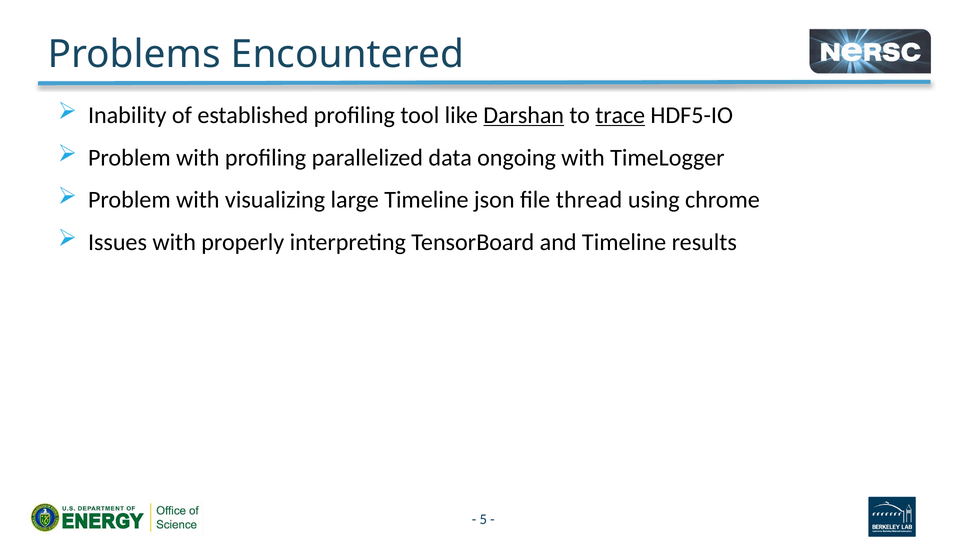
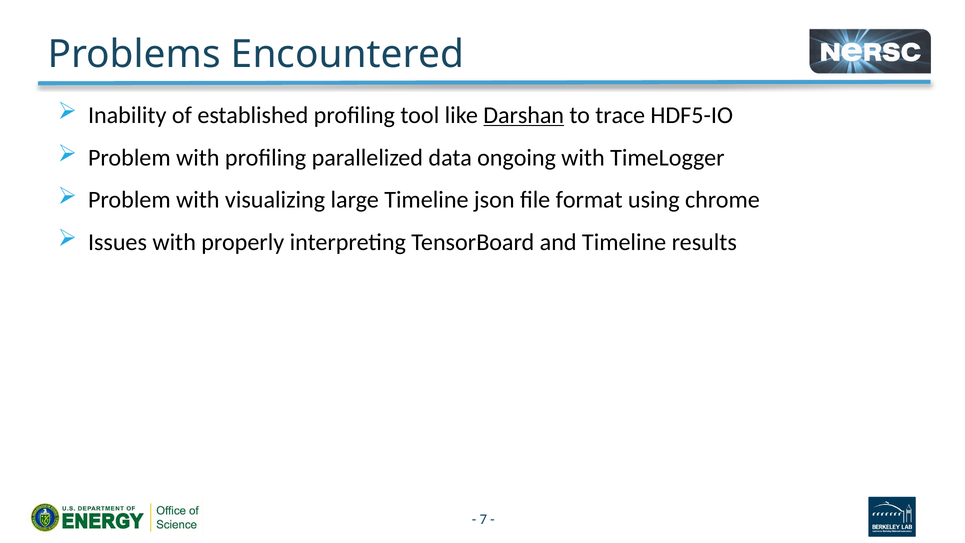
trace underline: present -> none (620, 115)
thread: thread -> format (589, 200)
5: 5 -> 7 (483, 519)
